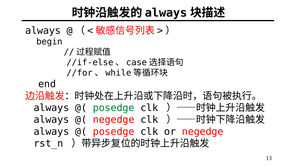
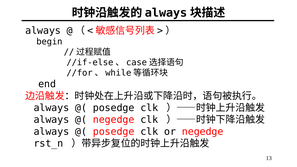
posedge colour: green -> black (114, 107)
